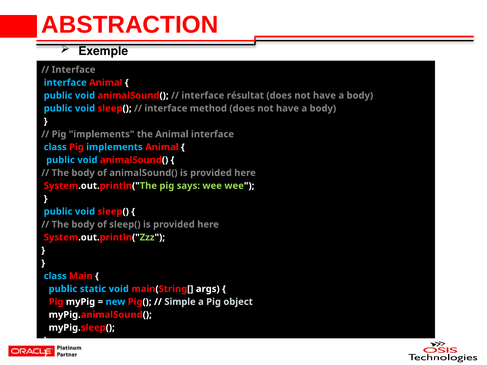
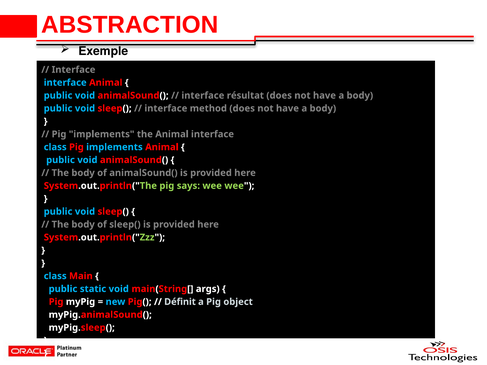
Simple: Simple -> Définit (180, 302)
